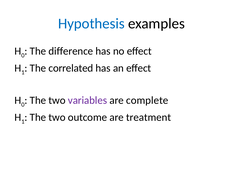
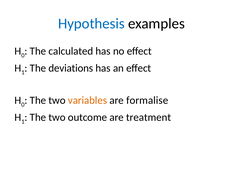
difference: difference -> calculated (71, 51)
correlated: correlated -> deviations (71, 68)
variables colour: purple -> orange (87, 100)
complete: complete -> formalise (147, 100)
